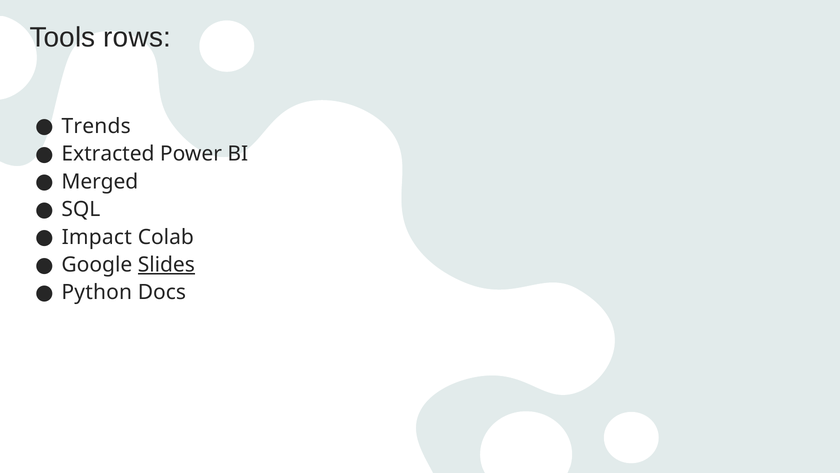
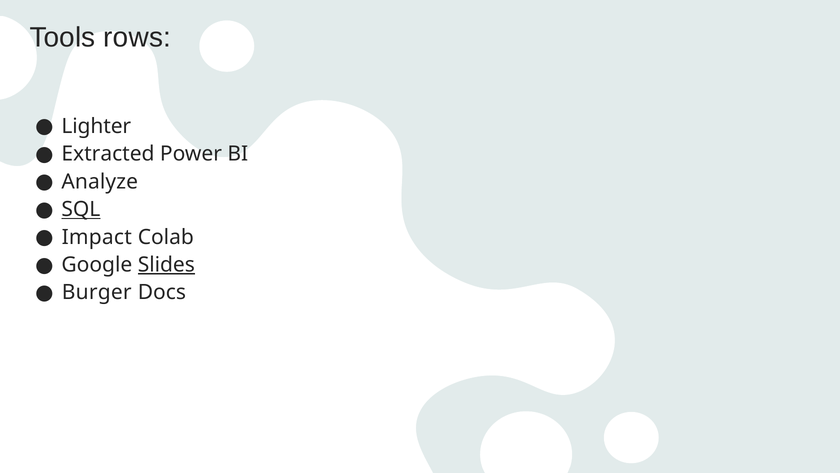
Trends: Trends -> Lighter (96, 126)
Merged: Merged -> Analyze (100, 181)
SQL underline: none -> present (81, 209)
Python: Python -> Burger (97, 292)
